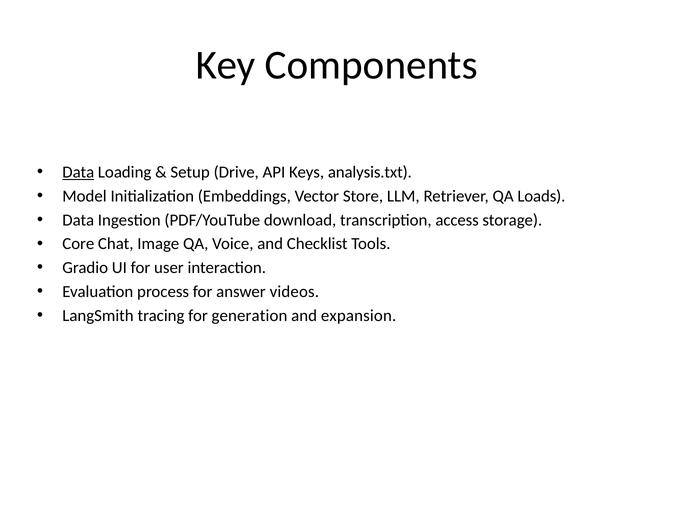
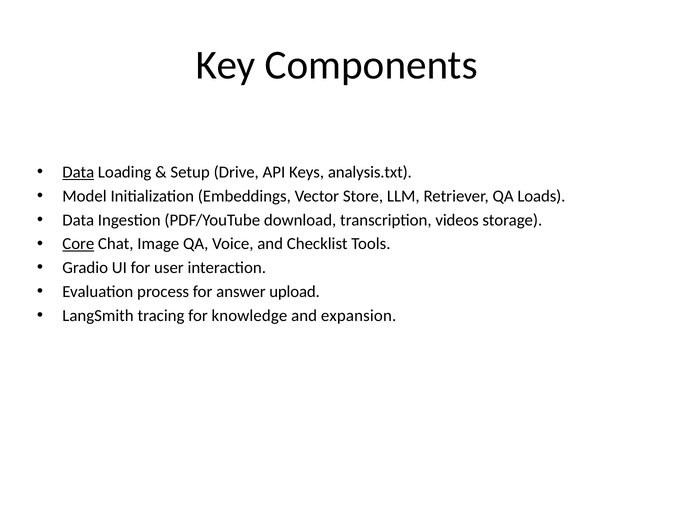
access: access -> videos (457, 220)
Core underline: none -> present (78, 244)
videos: videos -> upload (295, 292)
generation: generation -> knowledge (249, 316)
